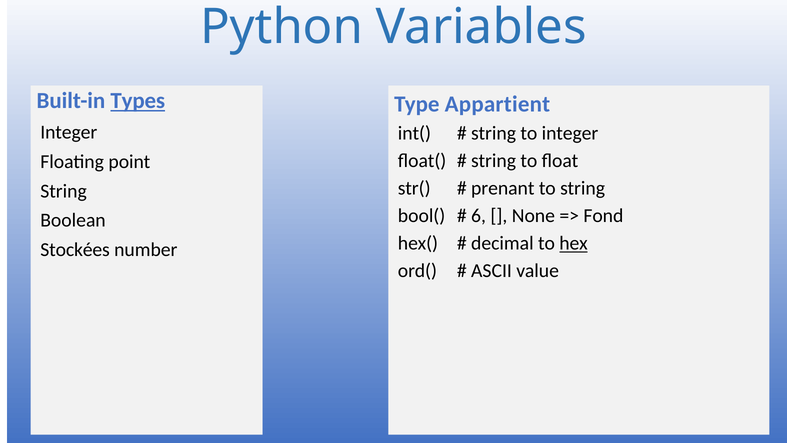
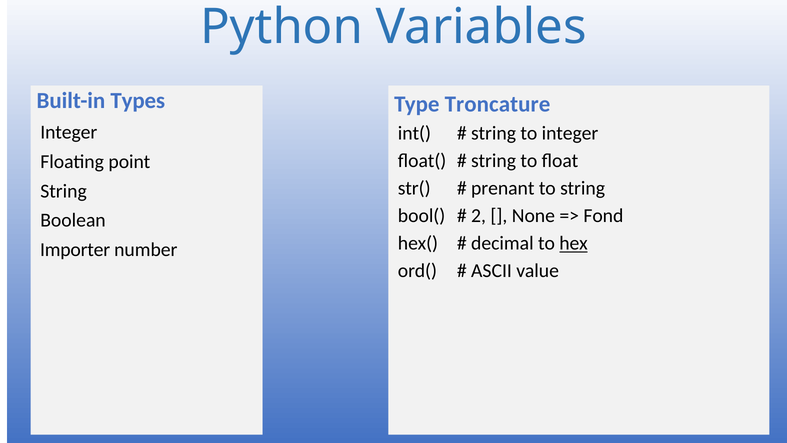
Types underline: present -> none (138, 101)
Appartient: Appartient -> Troncature (498, 104)
6: 6 -> 2 (479, 216)
Stockées: Stockées -> Importer (75, 250)
